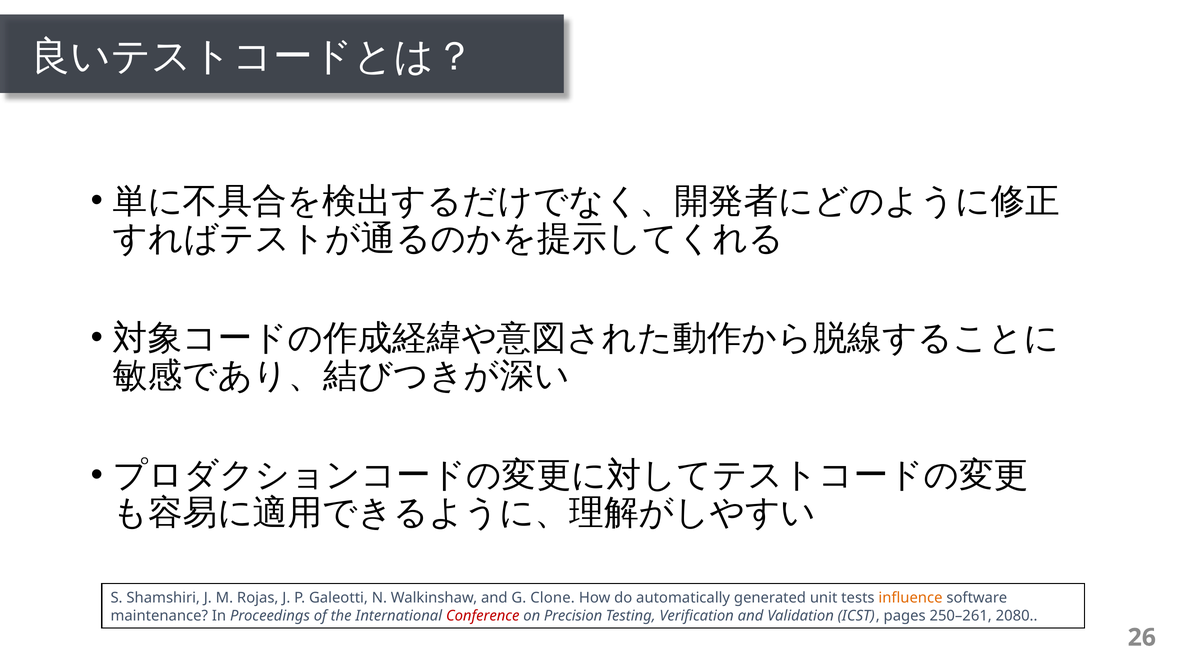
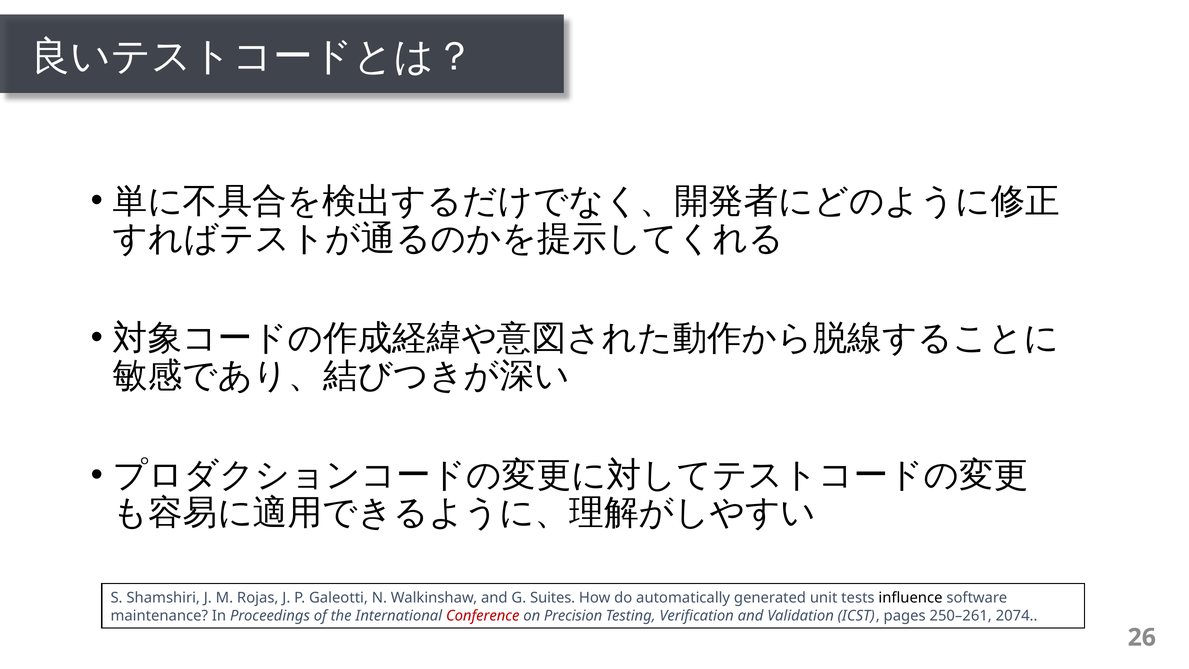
Clone: Clone -> Suites (553, 598)
inﬂuence colour: orange -> black (910, 598)
2080: 2080 -> 2074 (1017, 615)
